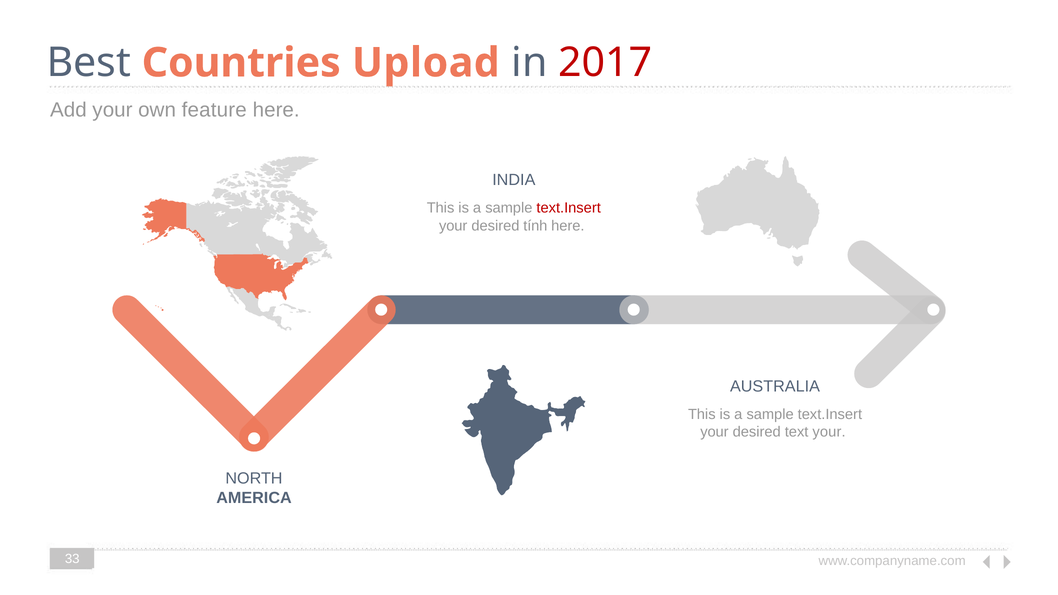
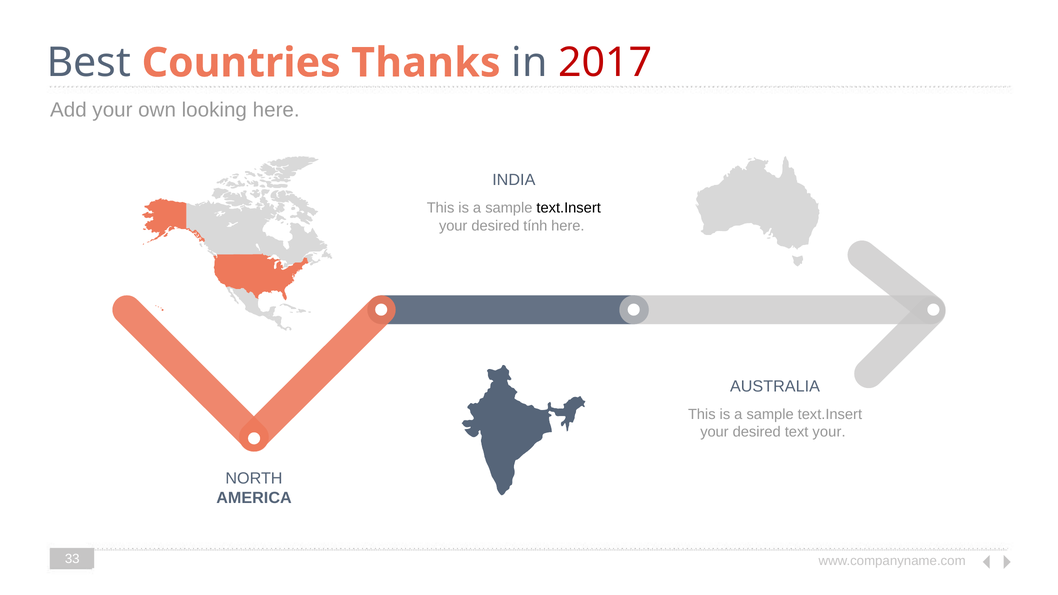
Upload: Upload -> Thanks (426, 63)
feature: feature -> looking (214, 110)
text.Insert colour: red -> black (569, 208)
